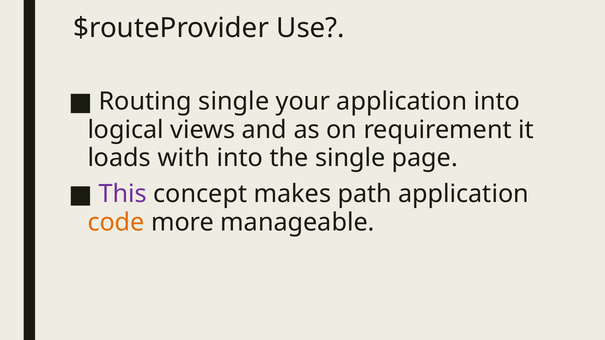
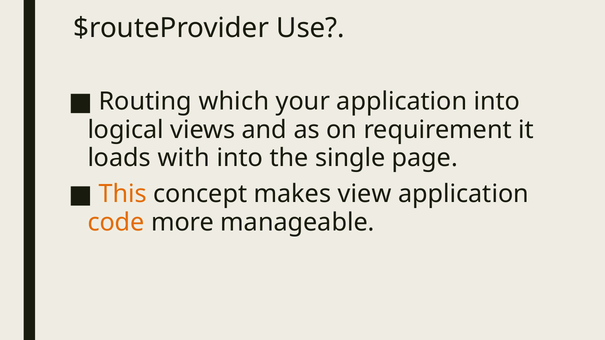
Routing single: single -> which (234, 101)
This colour: purple -> orange (123, 194)
path: path -> view (365, 194)
